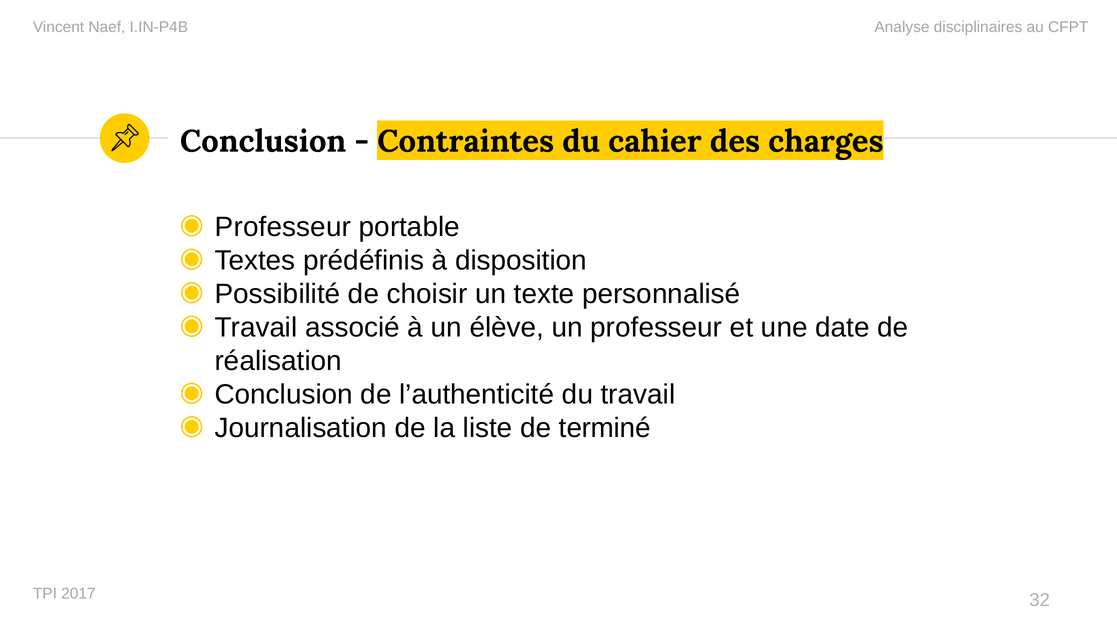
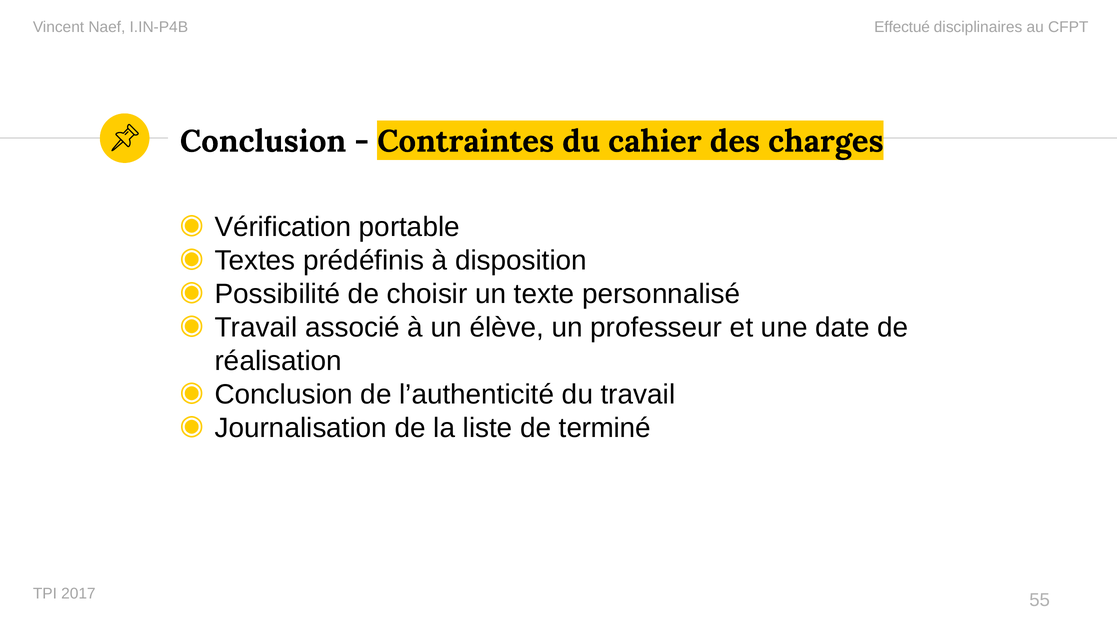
Analyse: Analyse -> Effectué (902, 27)
Professeur: Professeur -> Vérification (283, 227)
32: 32 -> 55 (1040, 600)
